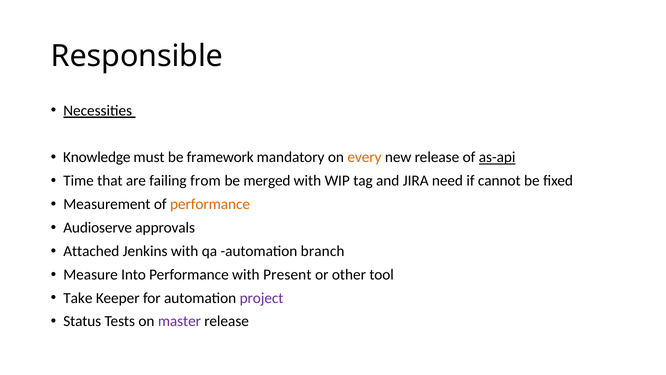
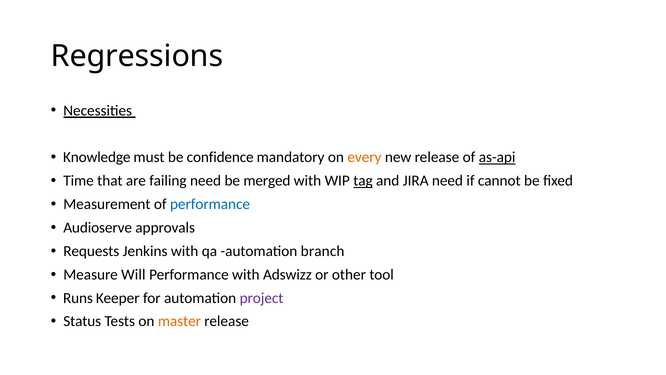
Responsible: Responsible -> Regressions (137, 56)
framework: framework -> confidence (220, 157)
failing from: from -> need (206, 181)
tag underline: none -> present (363, 181)
performance colour: orange -> blue (210, 204)
Attached: Attached -> Requests (91, 251)
Into: Into -> Will (133, 274)
Present: Present -> Adswizz (287, 274)
Take: Take -> Runs (78, 298)
master colour: purple -> orange (179, 321)
